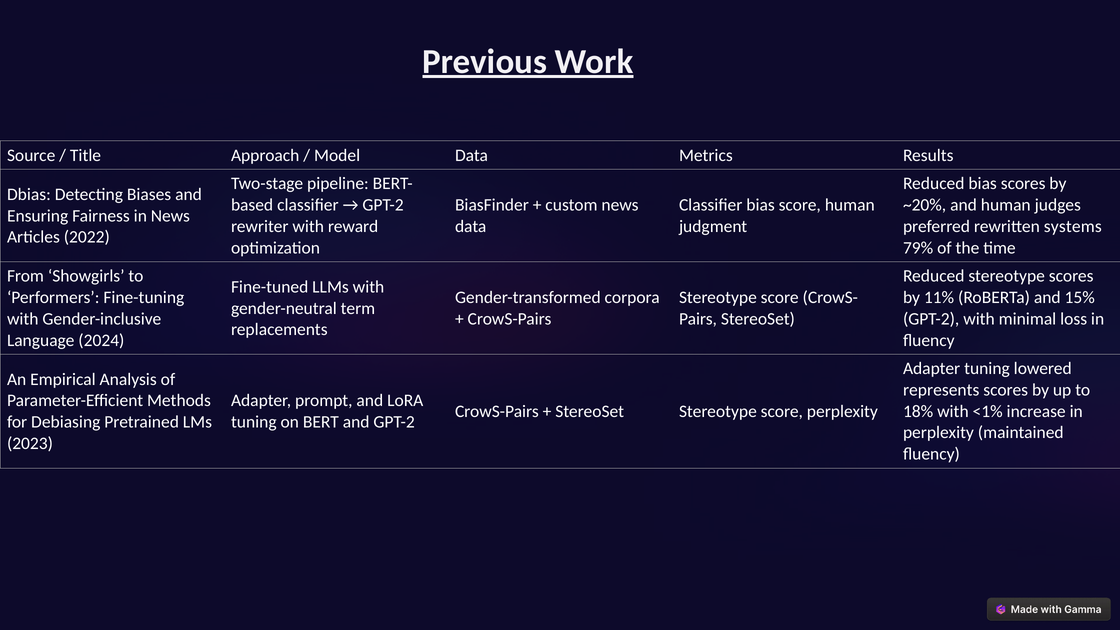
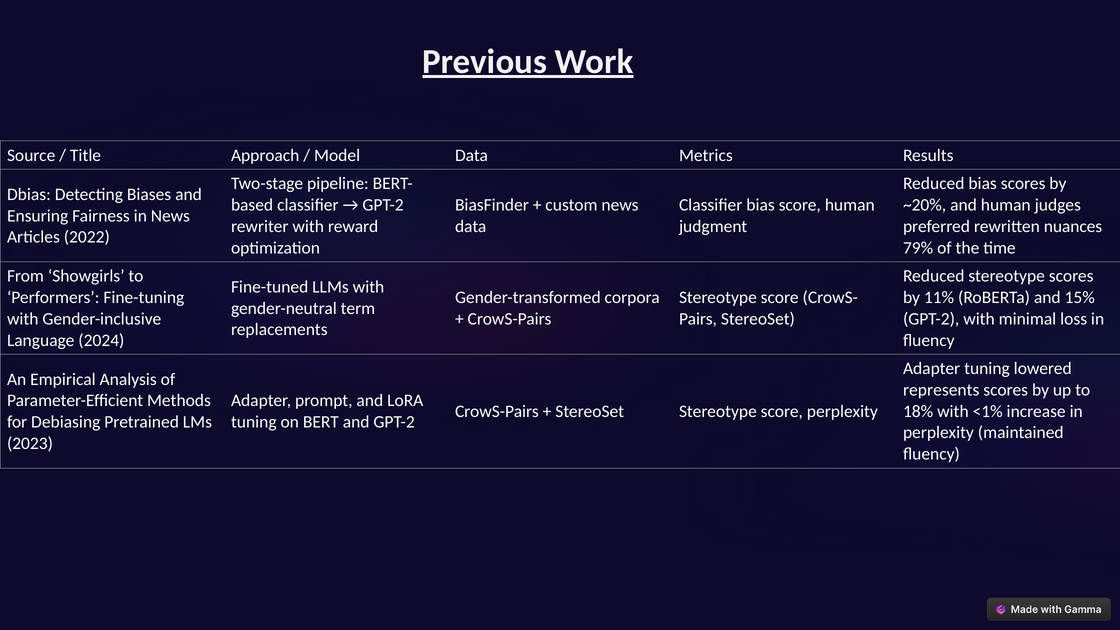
systems: systems -> nuances (1073, 226)
